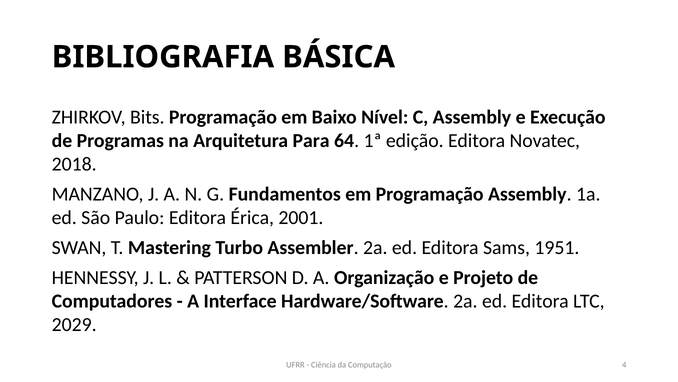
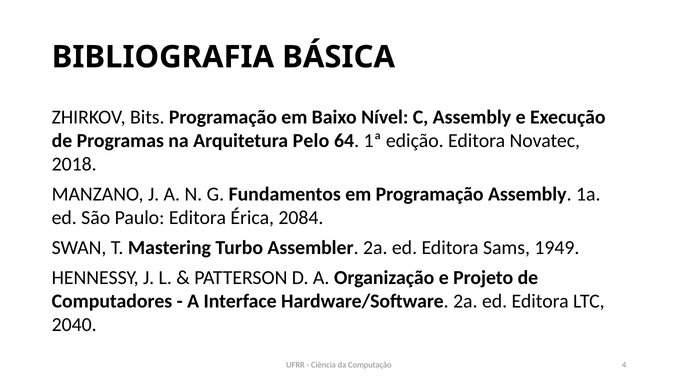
Para: Para -> Pelo (311, 141)
2001: 2001 -> 2084 (301, 217)
1951: 1951 -> 1949 (557, 247)
2029: 2029 -> 2040 (74, 324)
